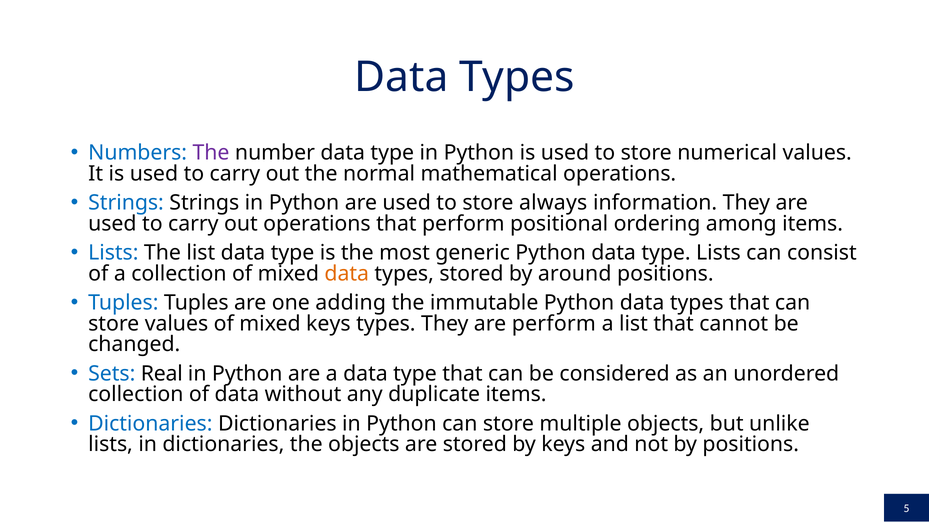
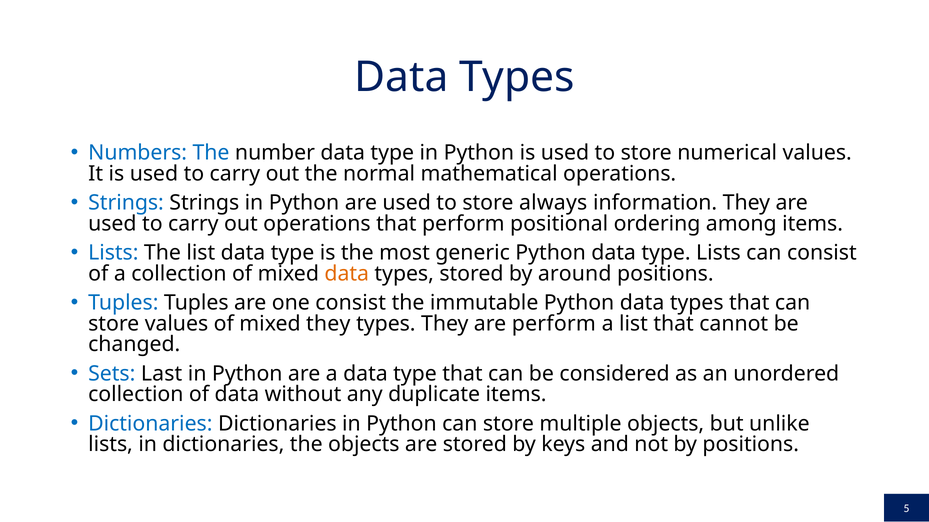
The colour: purple -> blue (211, 153)
one adding: adding -> consist (351, 303)
mixed keys: keys -> they (328, 324)
Real: Real -> Last (162, 374)
